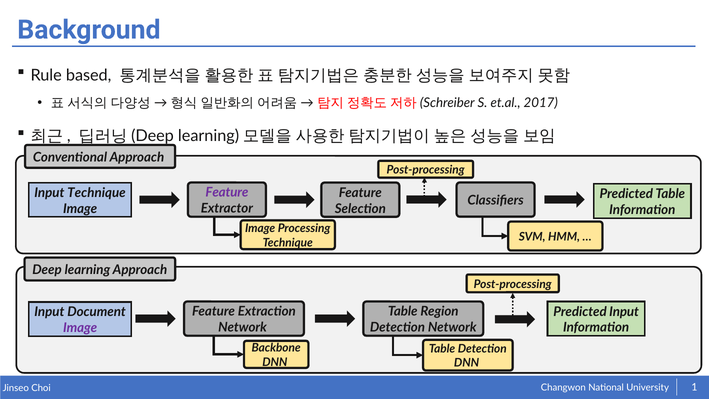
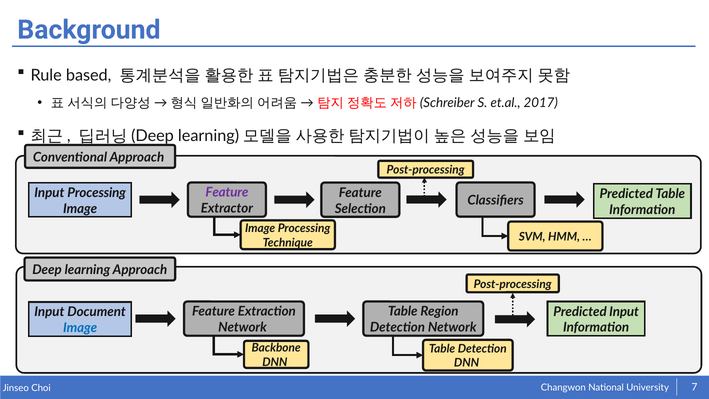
Input Technique: Technique -> Processing (97, 193)
Image colour: purple -> blue (80, 328)
1: 1 -> 7 (694, 387)
